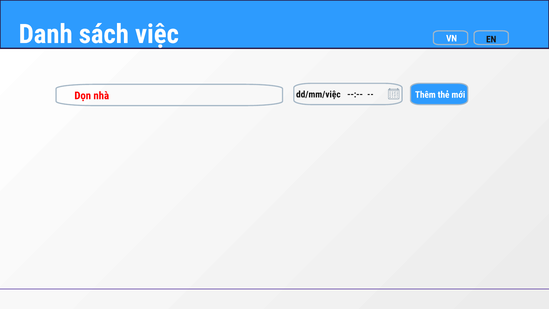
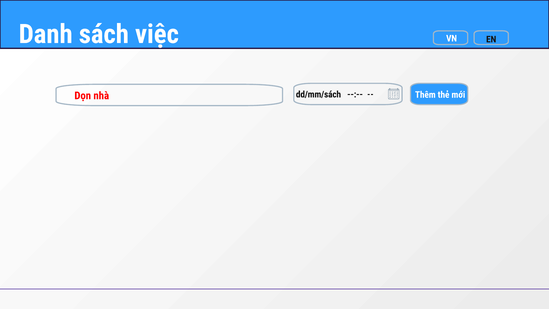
dd/mm/việc: dd/mm/việc -> dd/mm/sách (318, 94)
